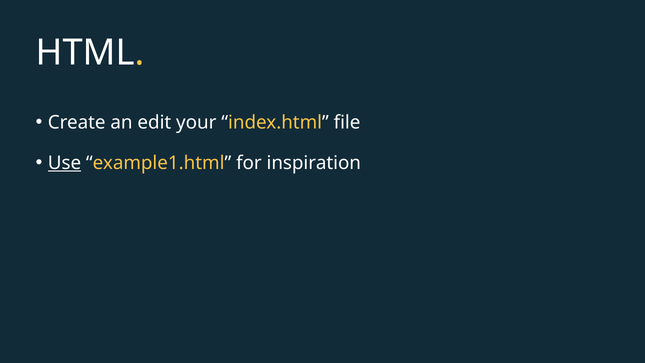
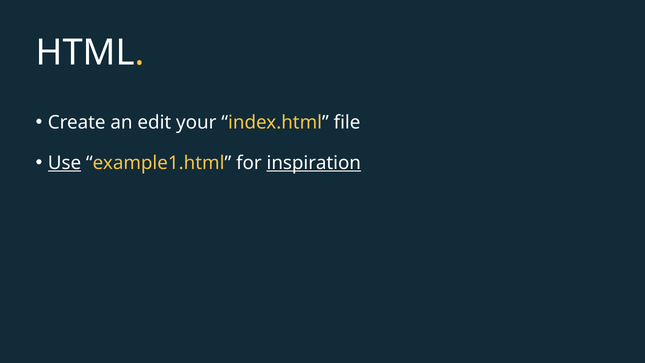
inspiration underline: none -> present (314, 163)
